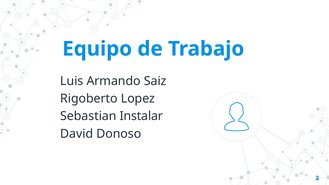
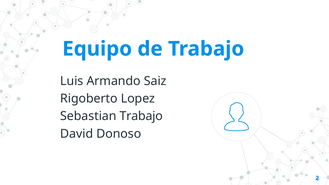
Sebastian Instalar: Instalar -> Trabajo (141, 116)
